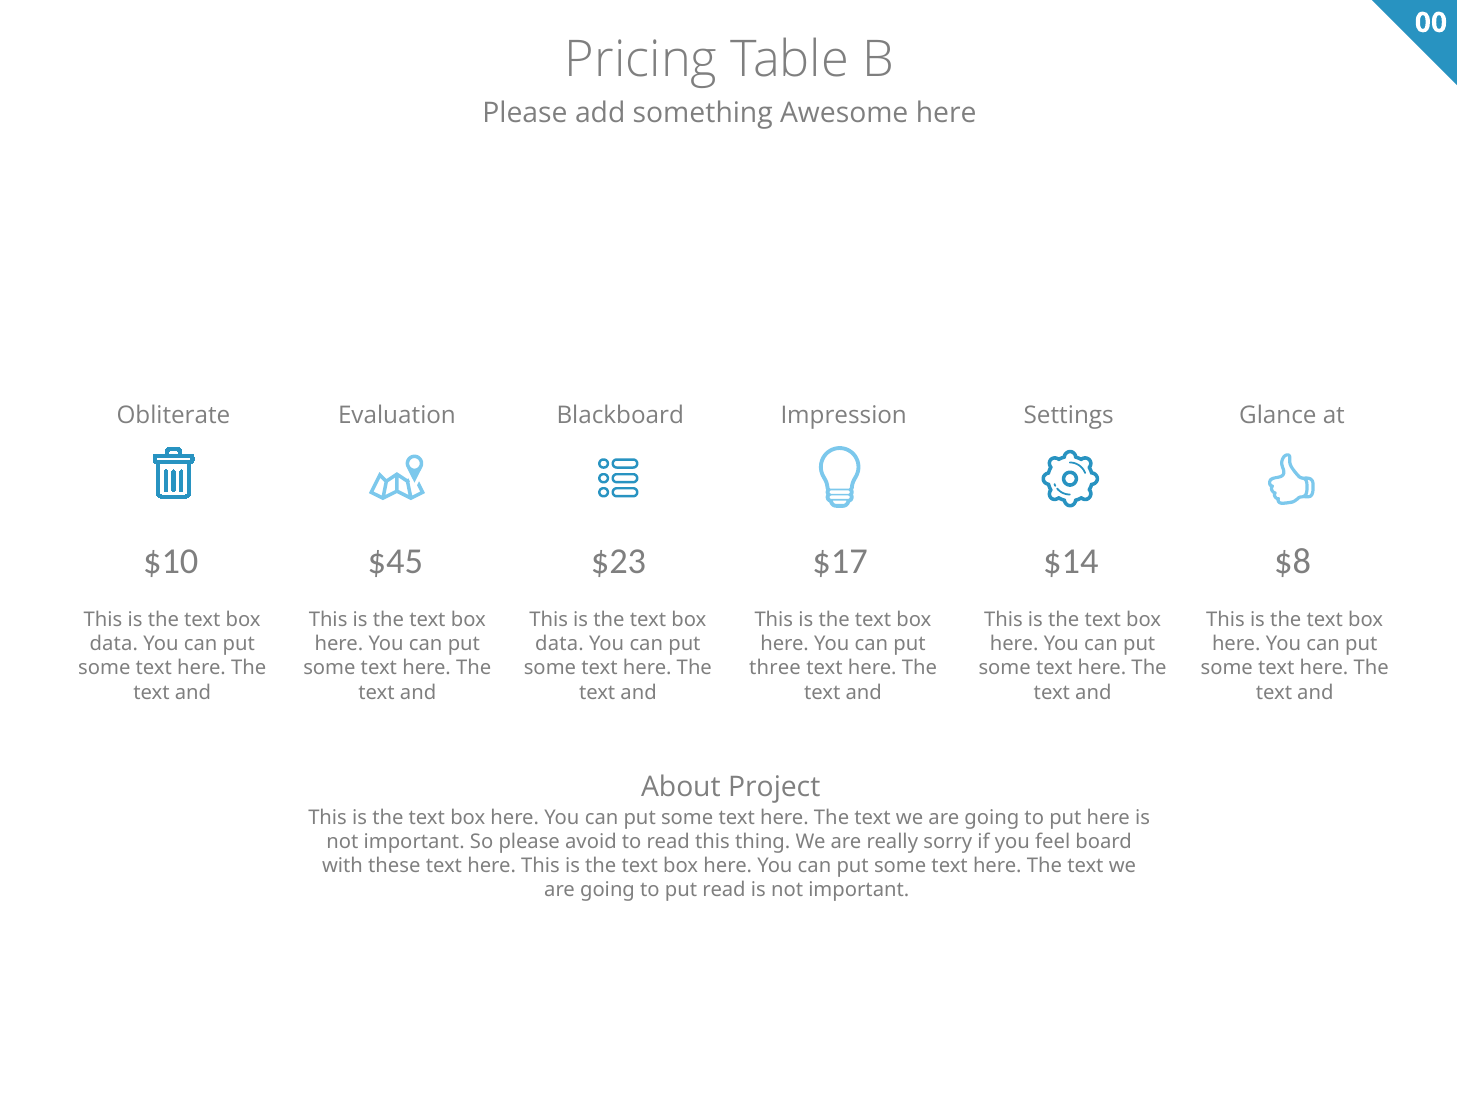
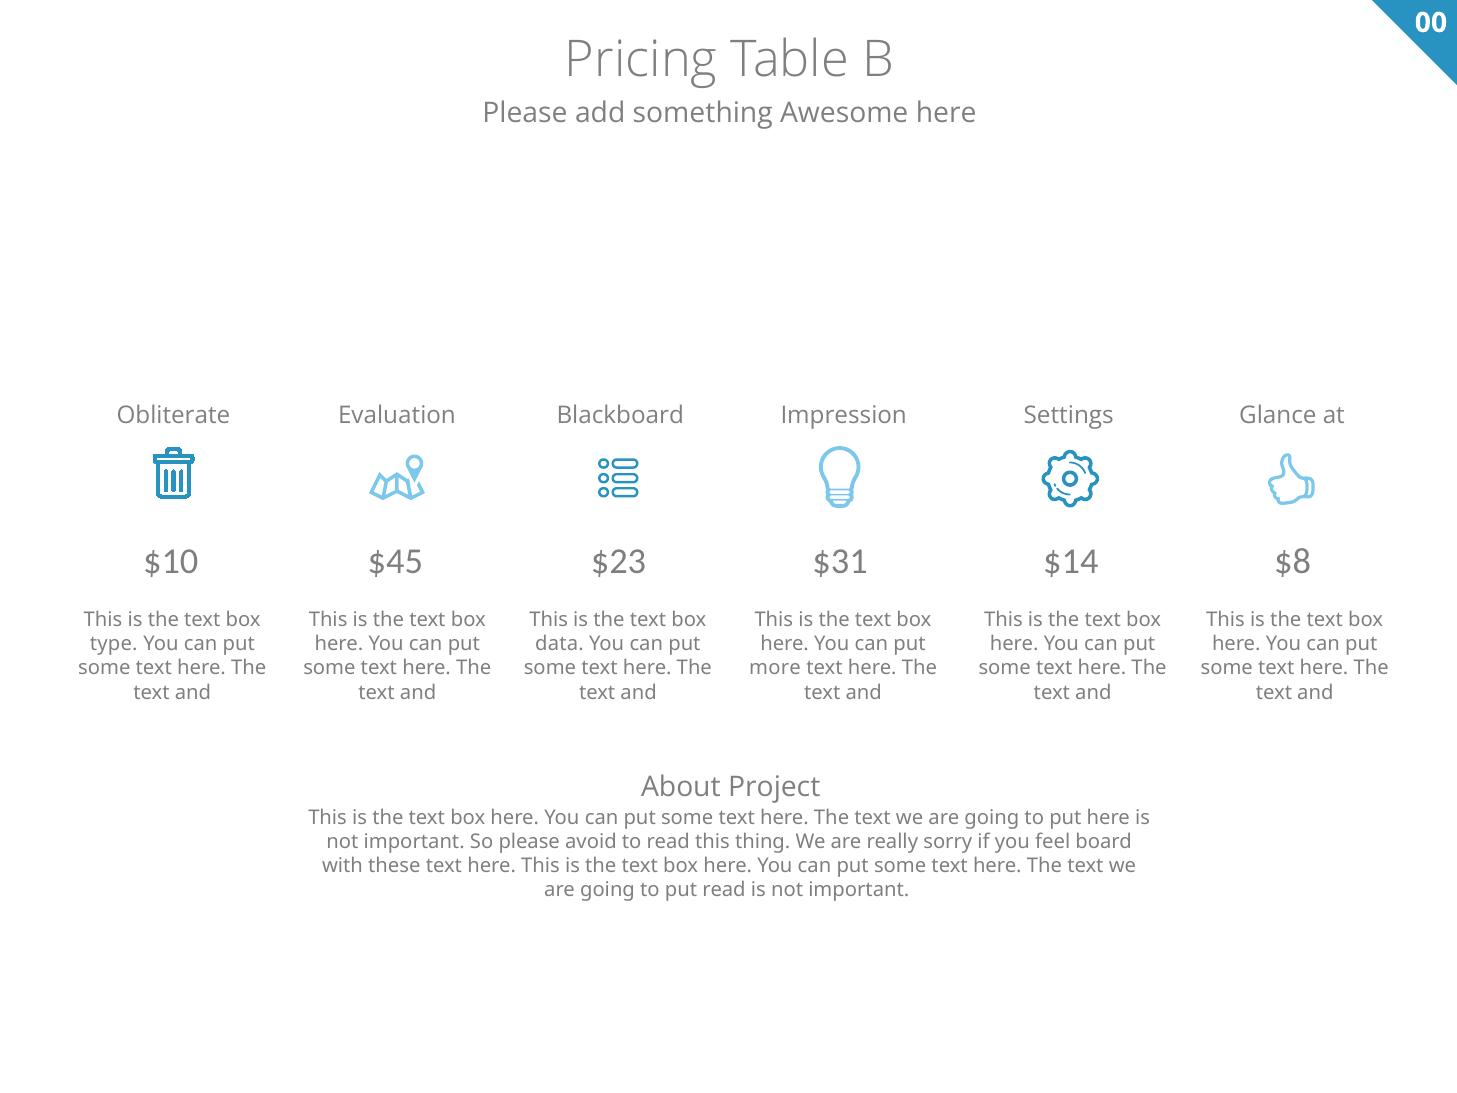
$17: $17 -> $31 (840, 561)
data: data -> type (114, 644)
three: three -> more (775, 668)
